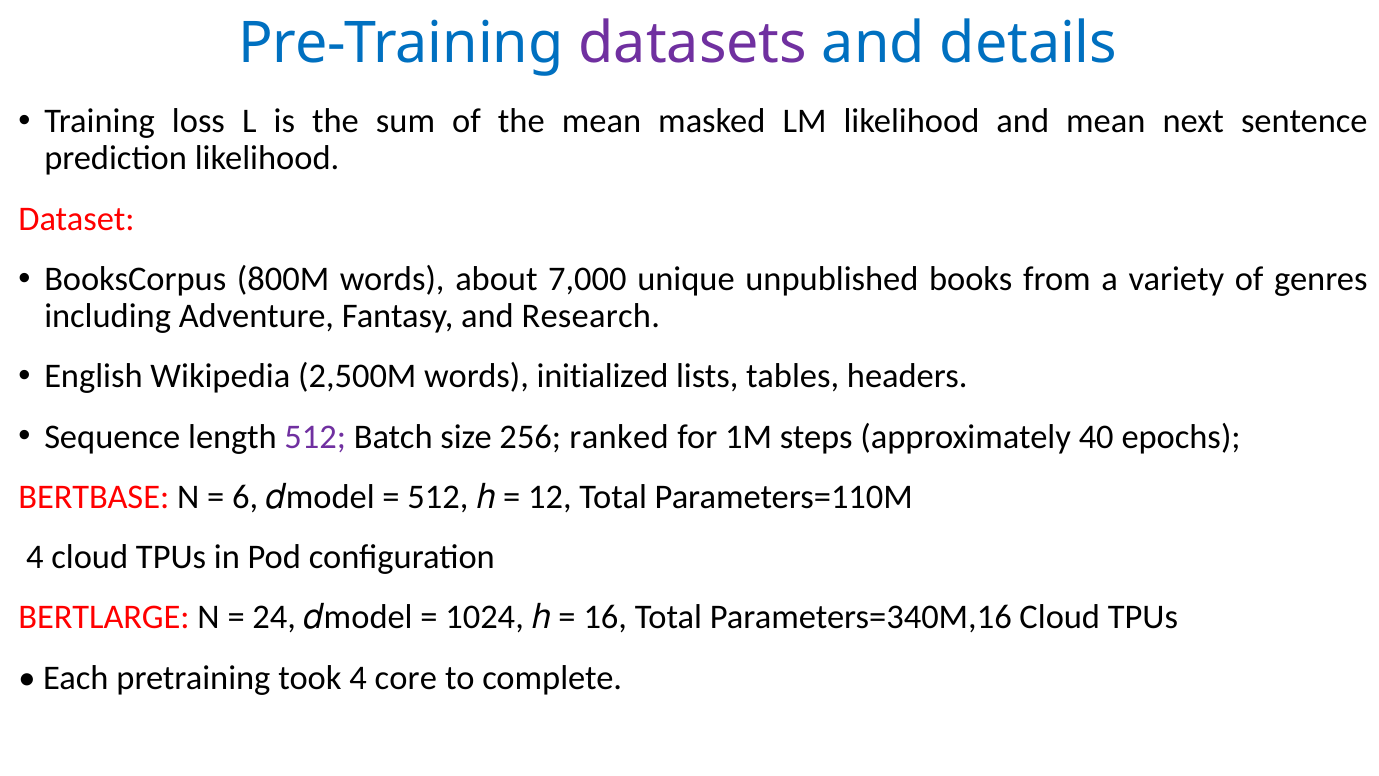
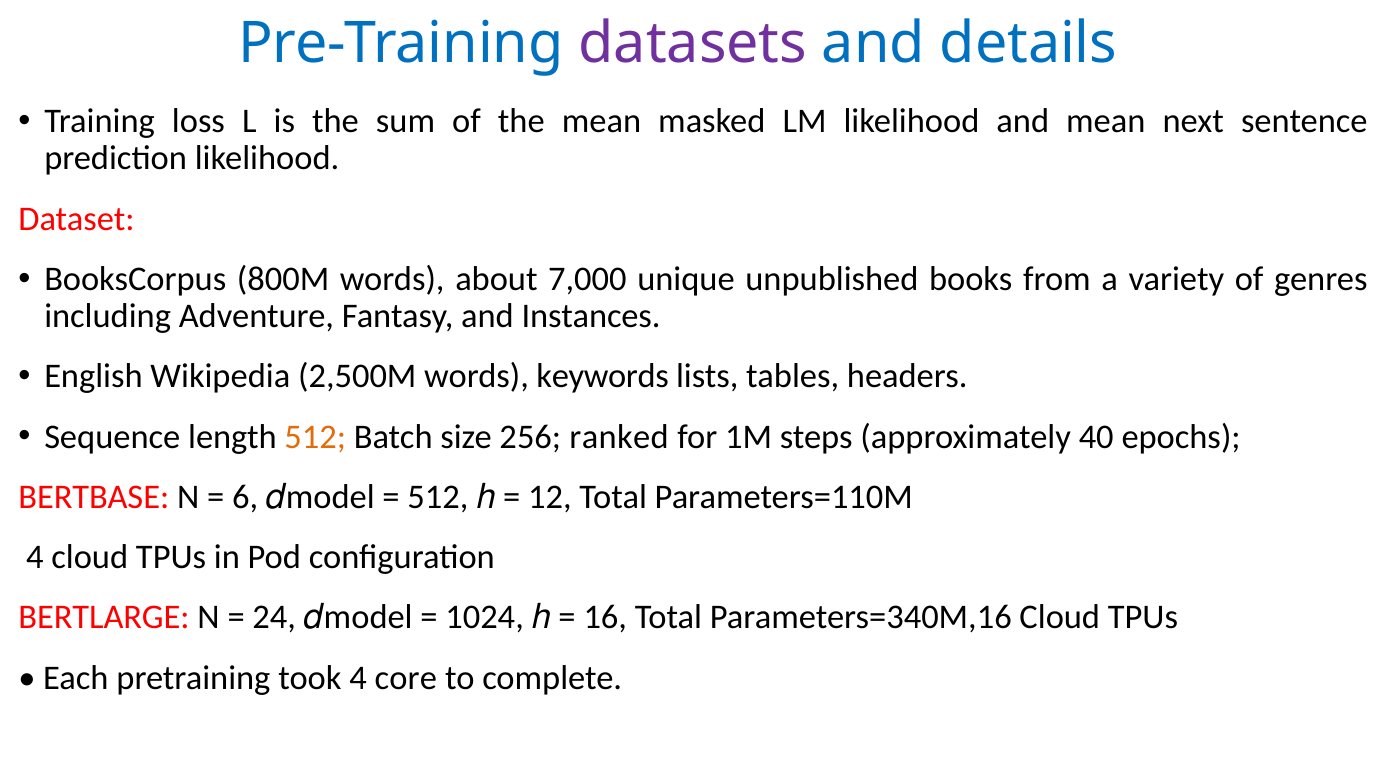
Research: Research -> Instances (591, 316)
initialized: initialized -> keywords (603, 376)
512 colour: purple -> orange (315, 437)
